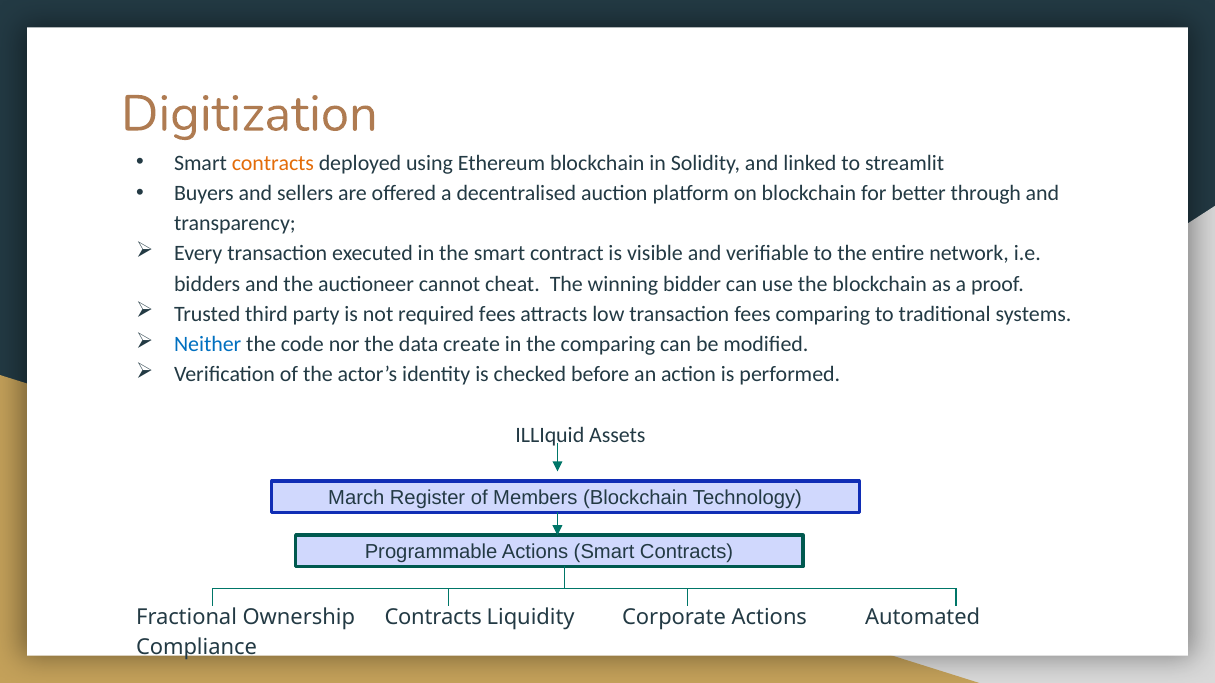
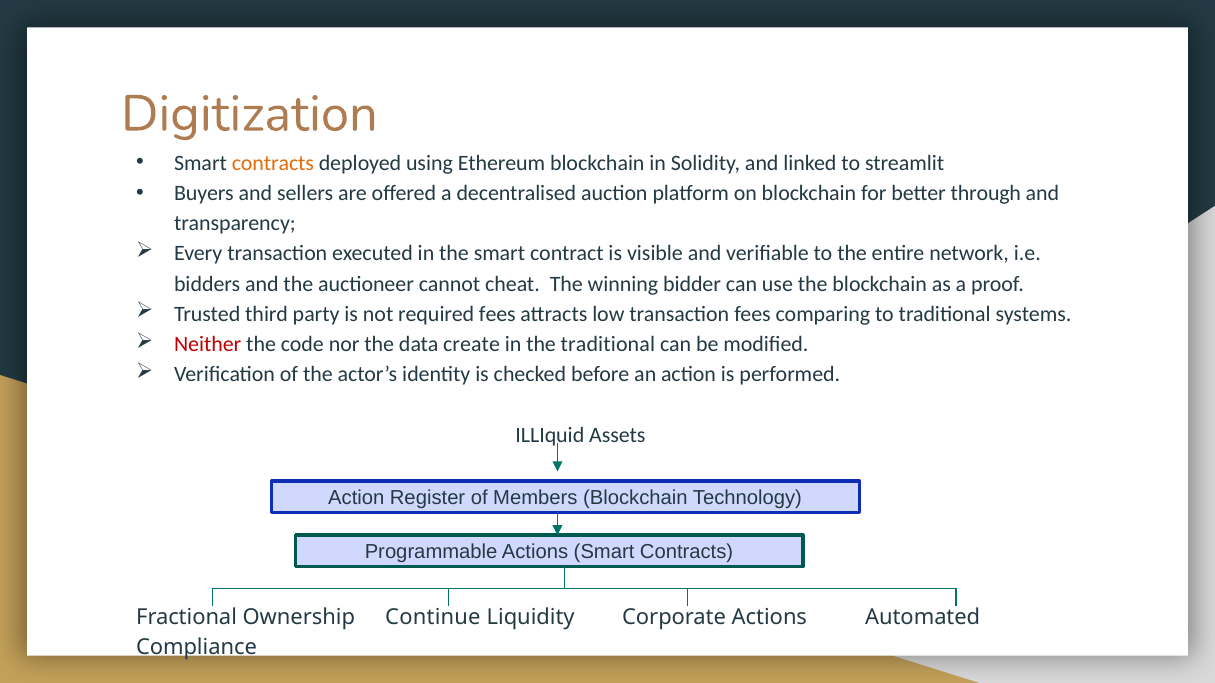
Neither colour: blue -> red (208, 345)
the comparing: comparing -> traditional (608, 345)
March: March -> Action (356, 499)
Ownership Contracts: Contracts -> Continue (433, 617)
